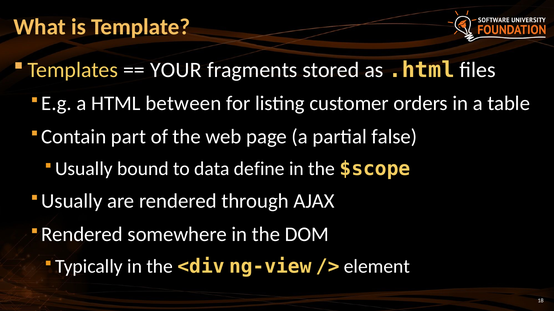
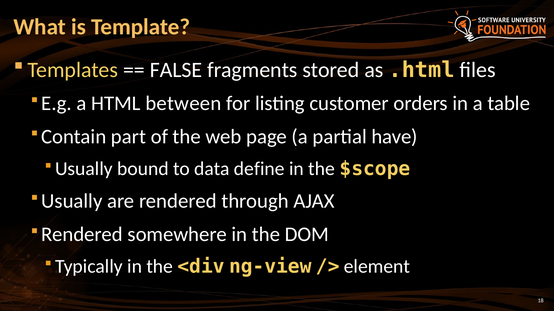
YOUR: YOUR -> FALSE (176, 70)
false: false -> have (394, 137)
